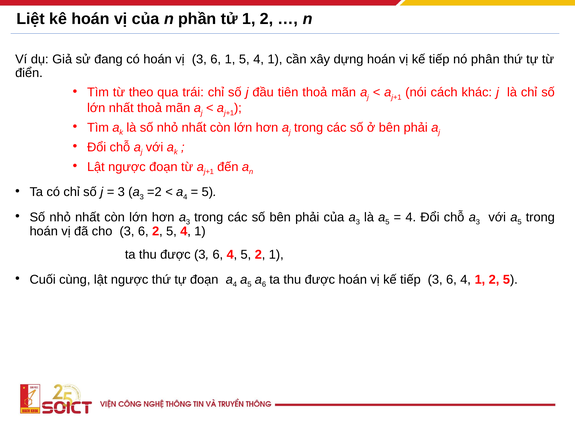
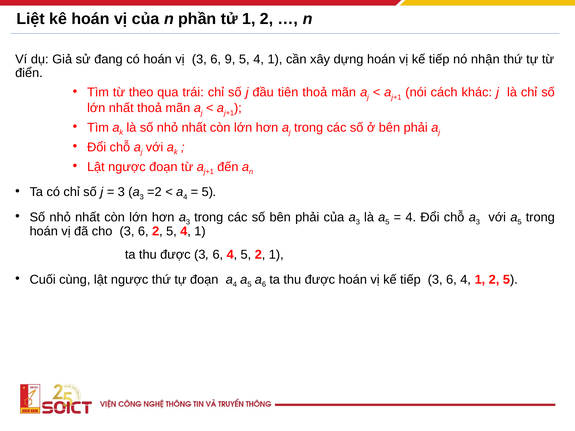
6 1: 1 -> 9 (230, 59)
phân: phân -> nhận (485, 59)
